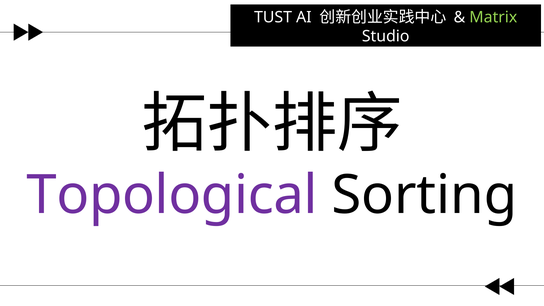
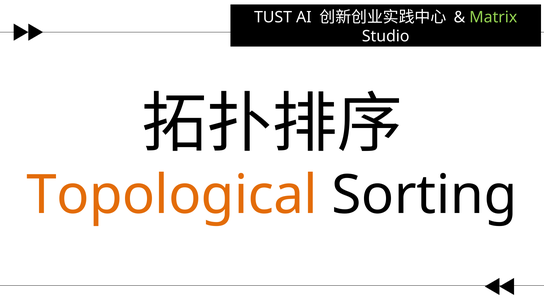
Topological colour: purple -> orange (172, 195)
